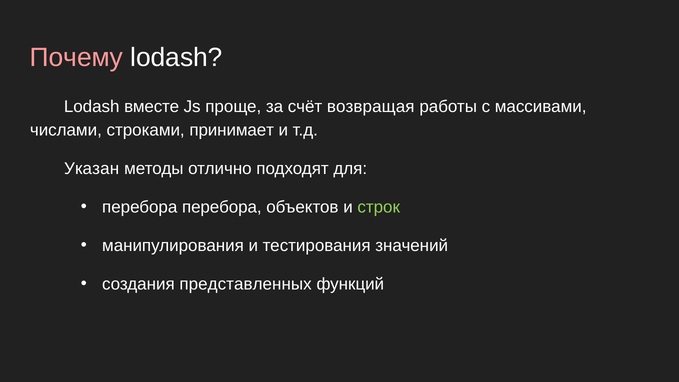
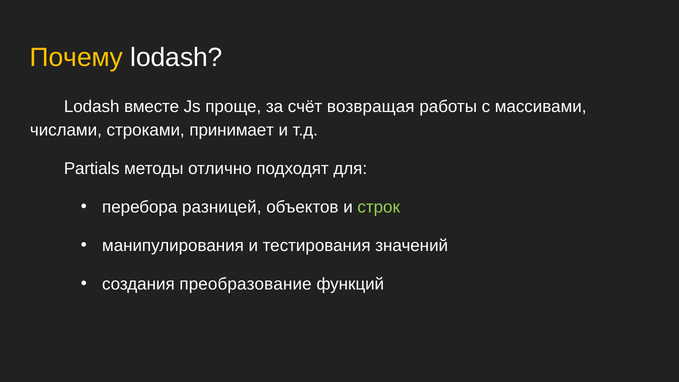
Почему colour: pink -> yellow (76, 58)
Указан: Указан -> Partials (92, 169)
перебора перебора: перебора -> разницей (222, 207)
представленных: представленных -> преобразование (246, 284)
